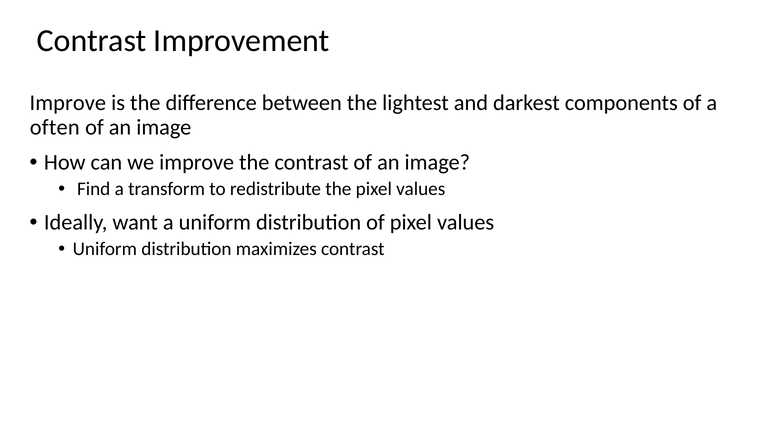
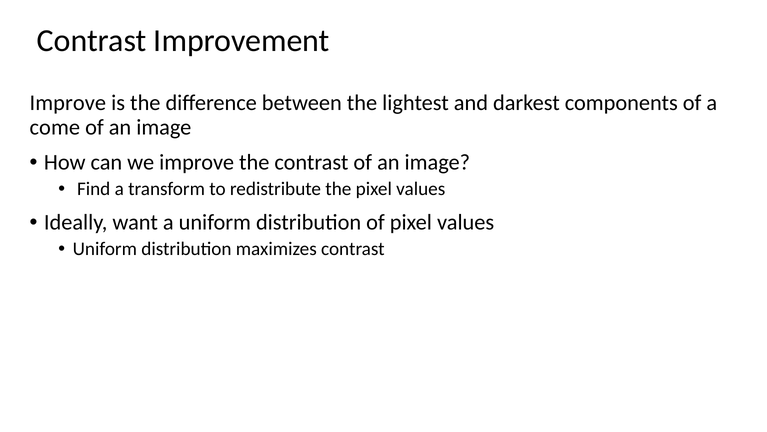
often: often -> come (55, 127)
